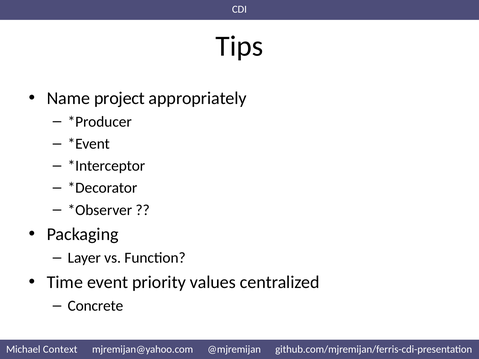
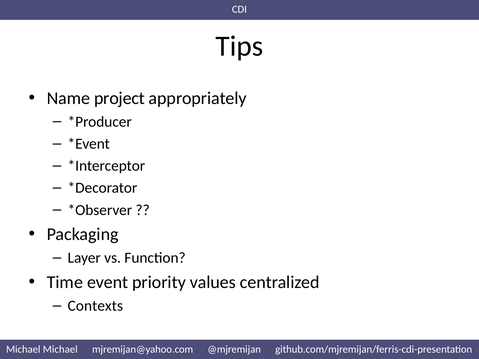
Concrete: Concrete -> Contexts (95, 306)
Michael Context: Context -> Michael (60, 349)
